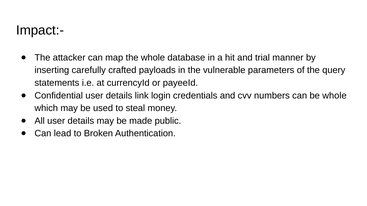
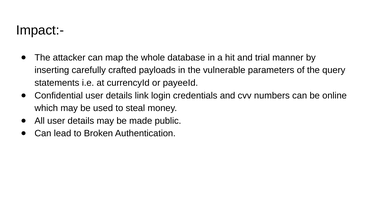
be whole: whole -> online (335, 96)
